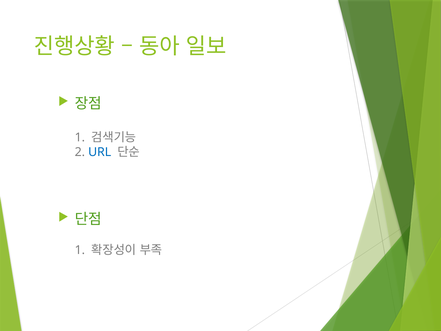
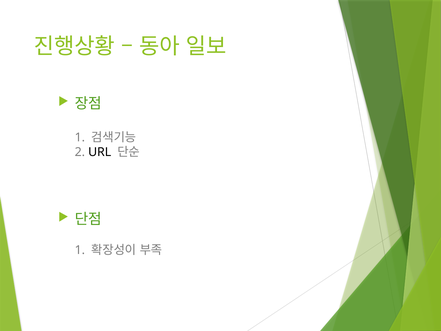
URL colour: blue -> black (100, 152)
